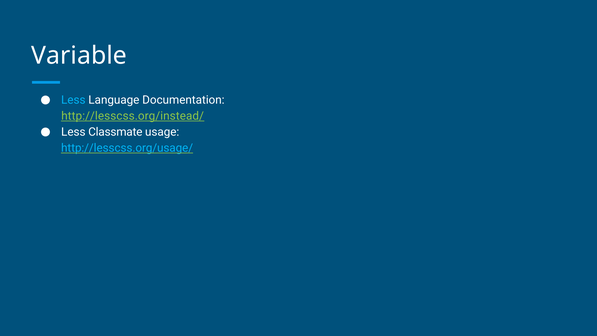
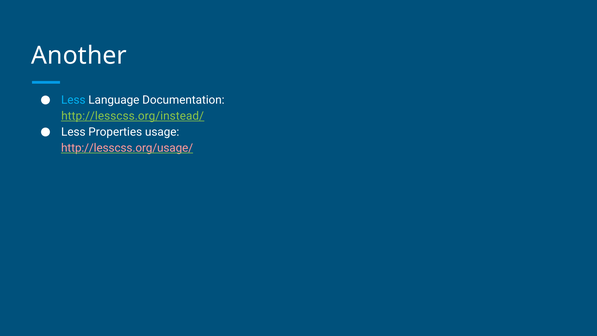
Variable: Variable -> Another (79, 56)
Classmate: Classmate -> Properties (115, 132)
http://lesscss.org/usage/ colour: light blue -> pink (127, 148)
